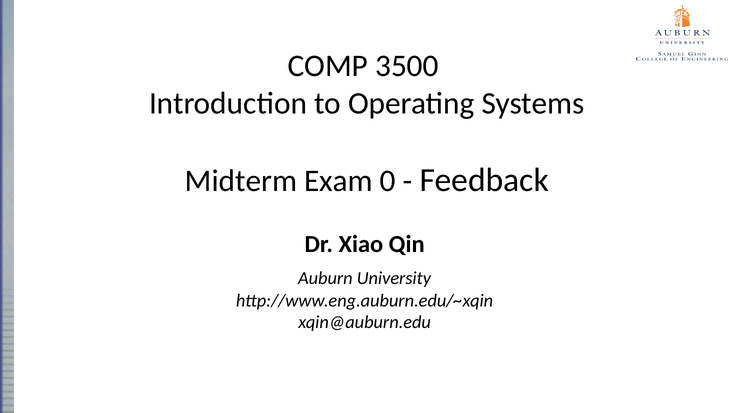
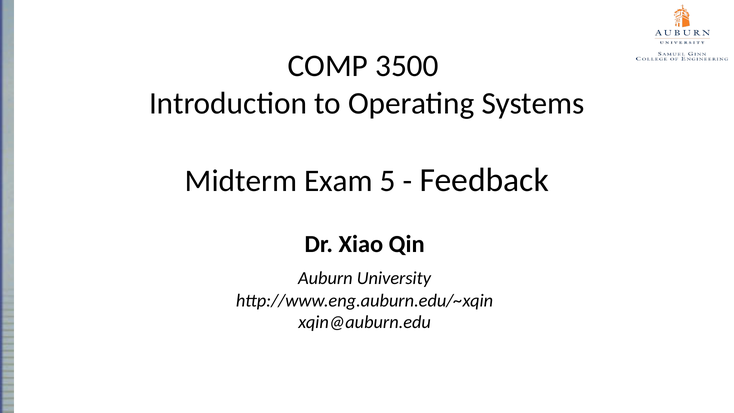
0: 0 -> 5 (388, 181)
